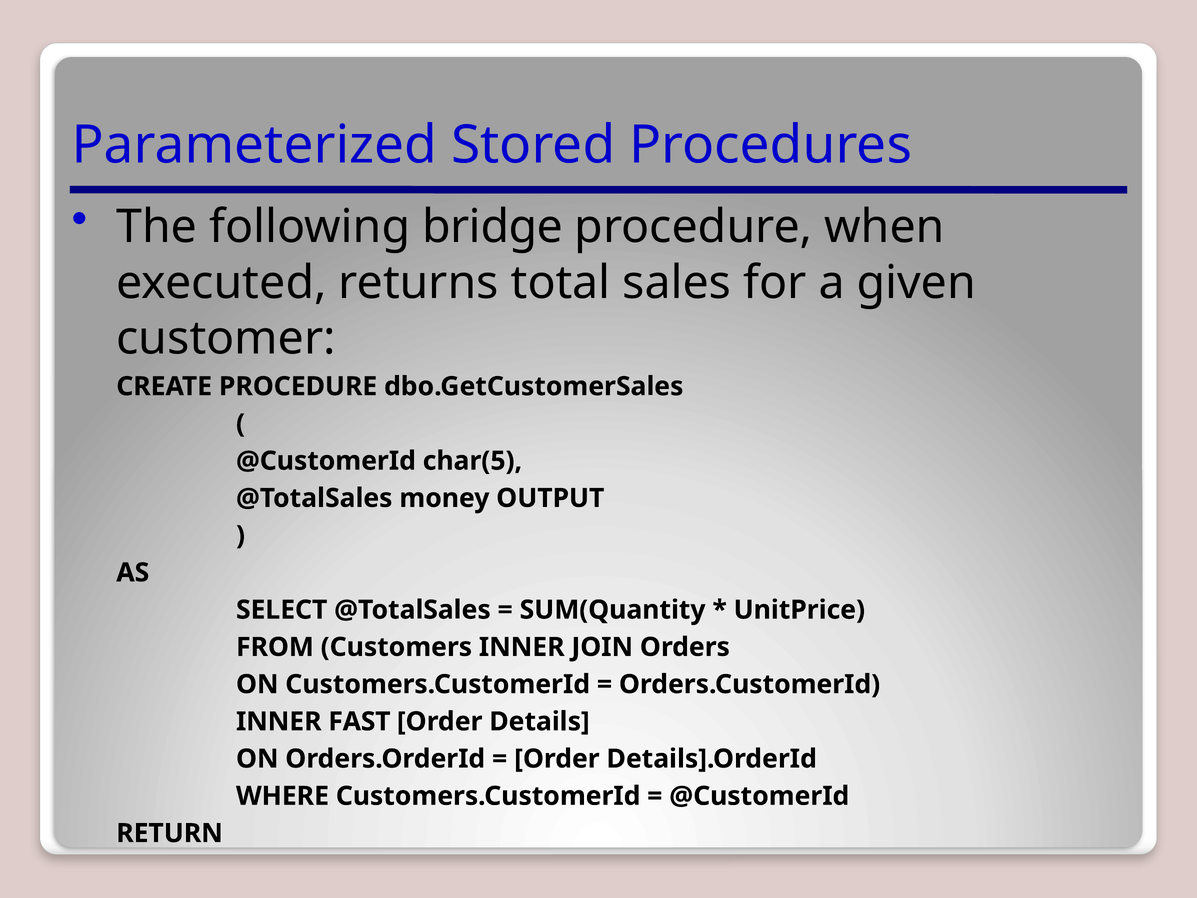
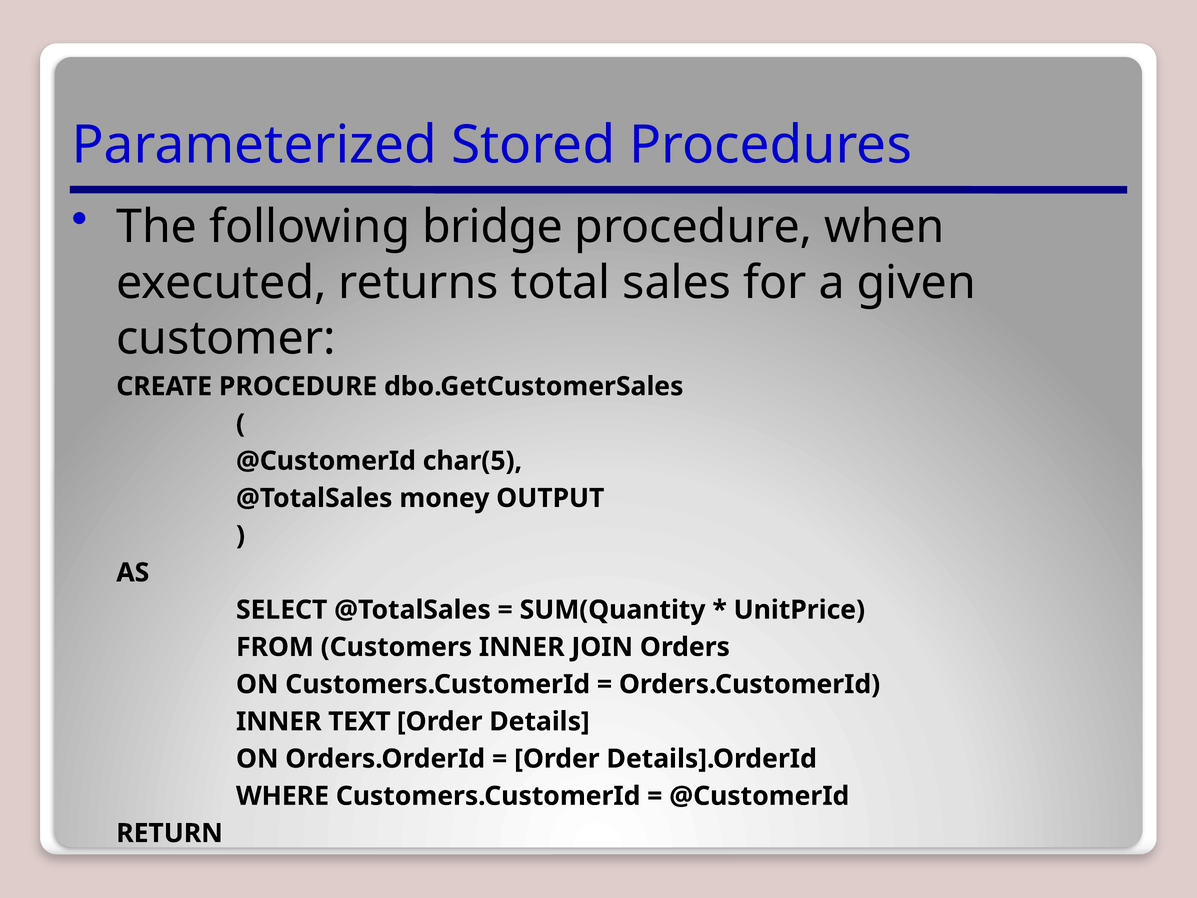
FAST: FAST -> TEXT (359, 721)
